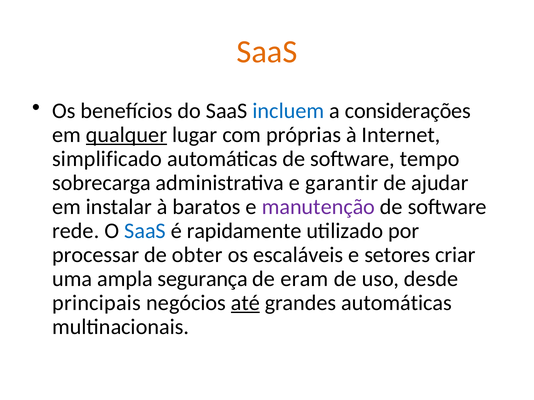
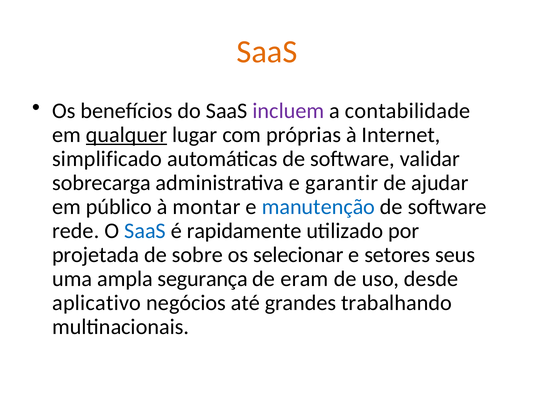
incluem colour: blue -> purple (288, 111)
considerações: considerações -> contabilidade (408, 111)
tempo: tempo -> validar (430, 159)
instalar: instalar -> público (119, 207)
baratos: baratos -> montar (206, 207)
manutenção colour: purple -> blue (318, 207)
processar: processar -> projetada (96, 255)
obter: obter -> sobre (197, 255)
escaláveis: escaláveis -> selecionar (298, 255)
criar: criar -> seus (455, 255)
principais: principais -> aplicativo (97, 303)
até underline: present -> none (245, 303)
grandes automáticas: automáticas -> trabalhando (397, 303)
